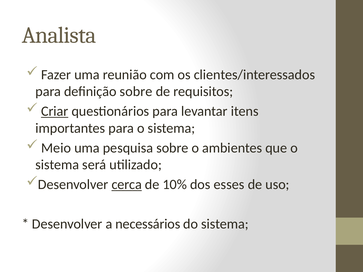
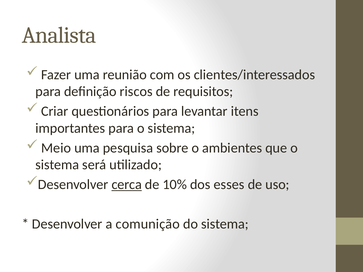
definição sobre: sobre -> riscos (136, 92)
Criar underline: present -> none (55, 111)
necessários: necessários -> comunição (148, 224)
